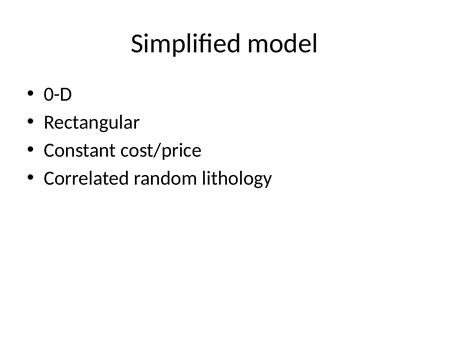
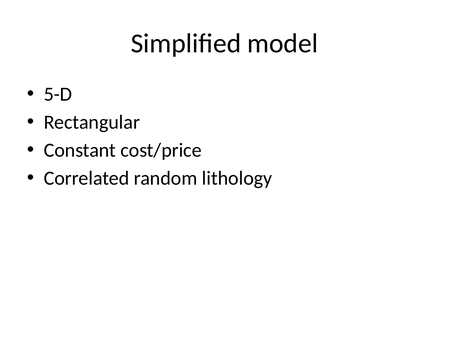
0-D: 0-D -> 5-D (58, 94)
